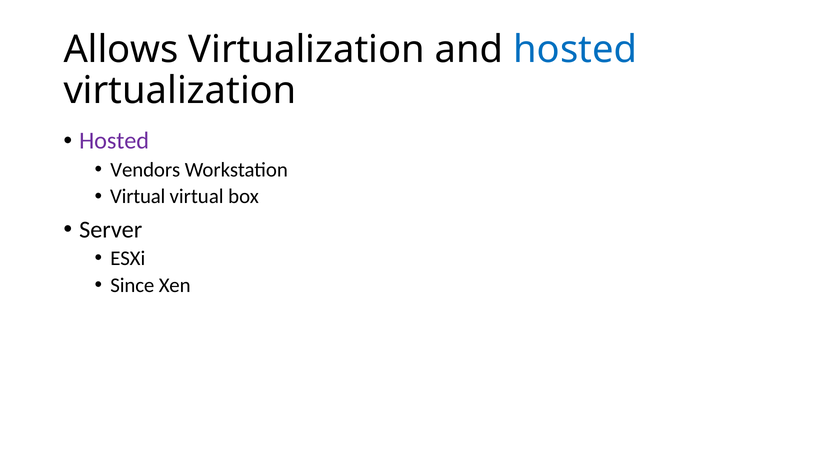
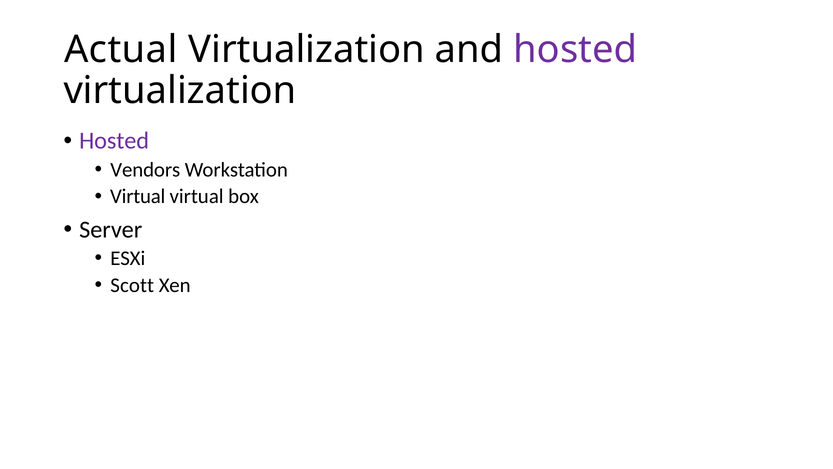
Allows: Allows -> Actual (121, 49)
hosted colour: blue -> purple (575, 49)
Since: Since -> Scott (132, 285)
